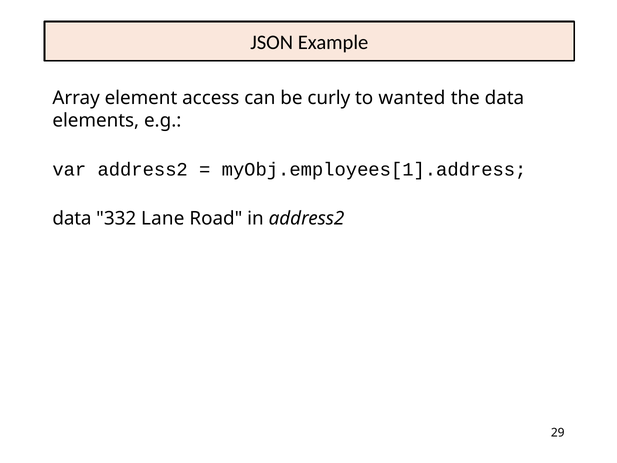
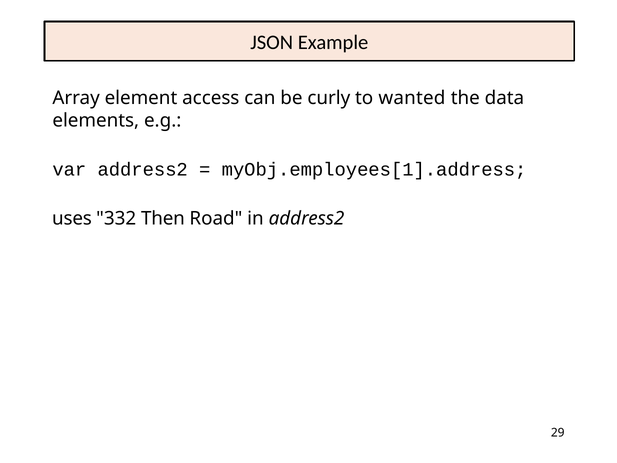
data: data -> uses (72, 218)
Lane: Lane -> Then (163, 218)
